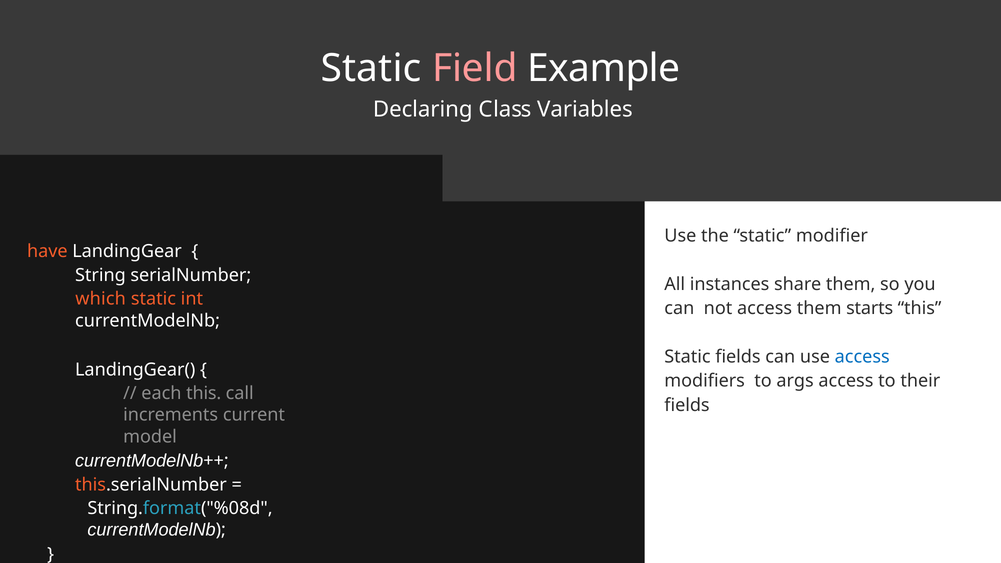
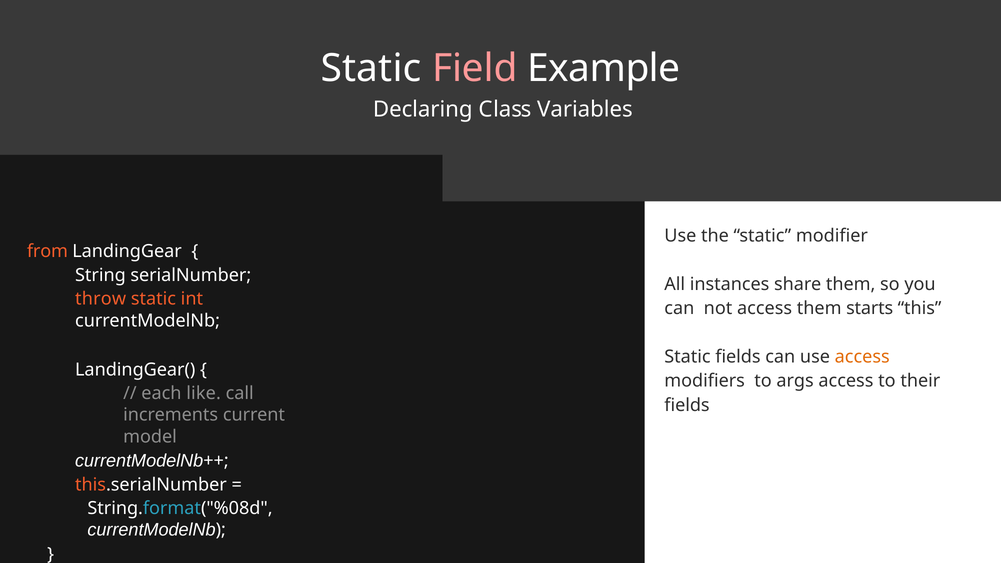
have: have -> from (47, 251)
which: which -> throw (101, 299)
access colour: blue -> orange (862, 357)
each this: this -> like (204, 393)
